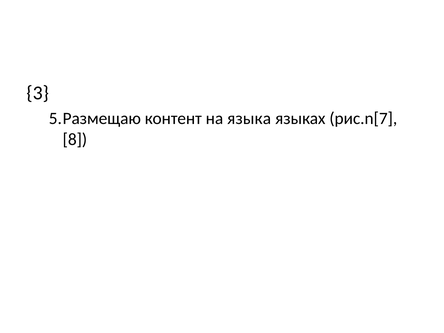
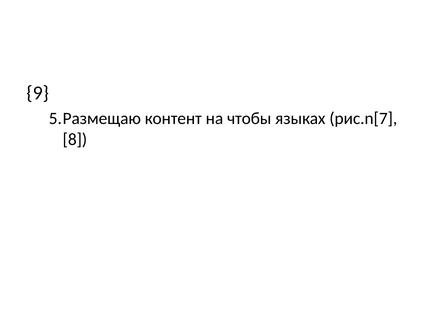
3: 3 -> 9 (38, 93)
языка: языка -> чтобы (249, 119)
